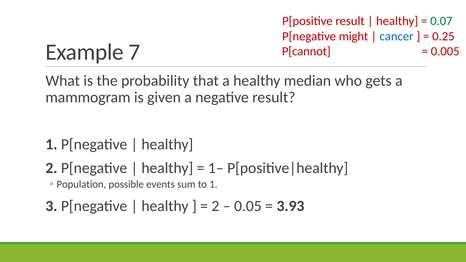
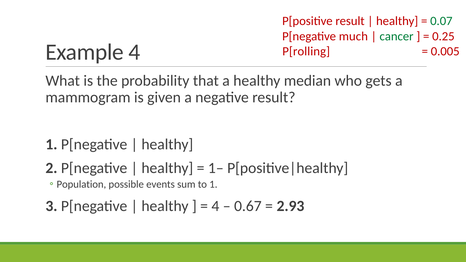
might: might -> much (353, 36)
cancer colour: blue -> green (397, 36)
Example 7: 7 -> 4 (135, 52)
P[cannot: P[cannot -> P[rolling (306, 51)
2: 2 -> 4 (215, 206)
0.05: 0.05 -> 0.67 (248, 206)
3.93: 3.93 -> 2.93 (290, 206)
